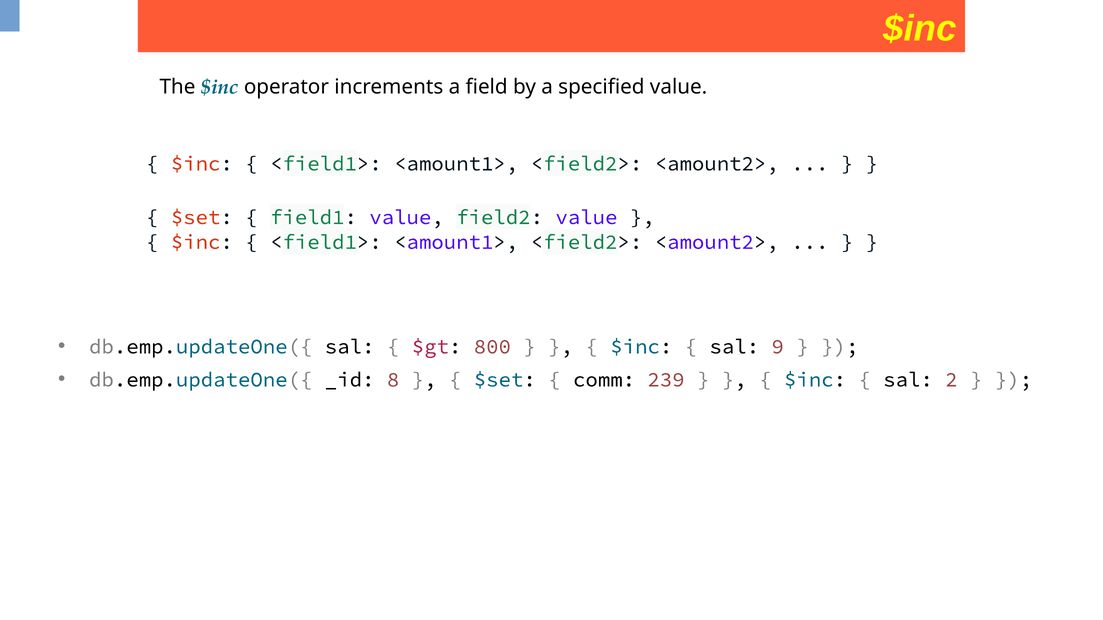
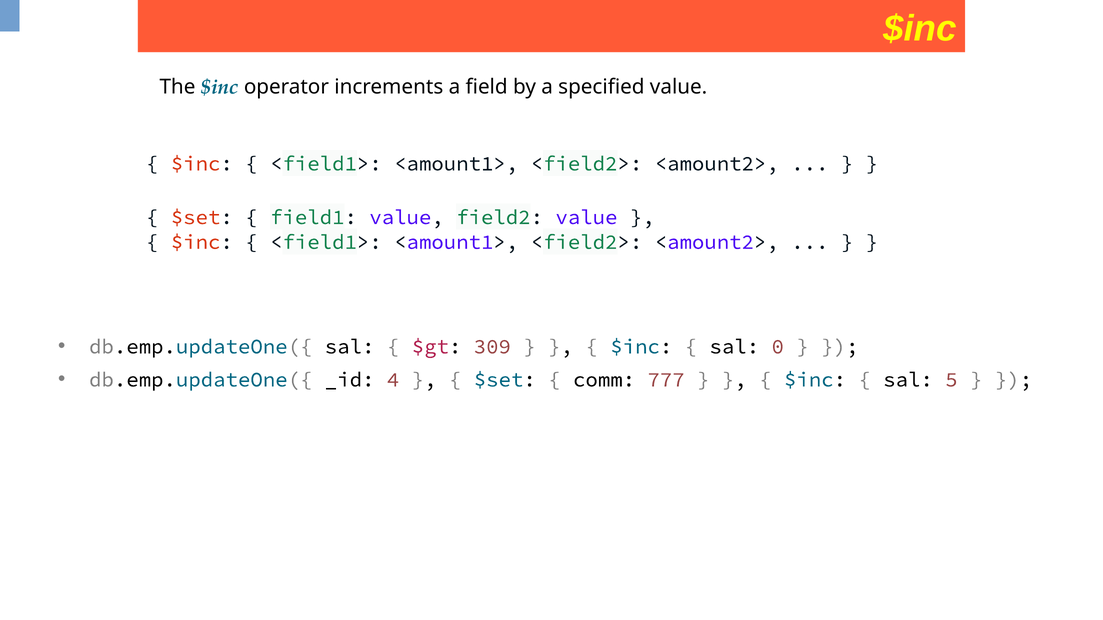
800: 800 -> 309 (492, 347)
9: 9 -> 0 (778, 347)
8: 8 -> 4 (393, 380)
239: 239 -> 777 (666, 380)
2: 2 -> 5 (951, 380)
